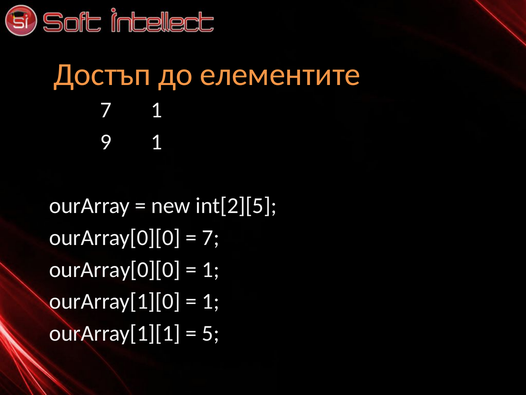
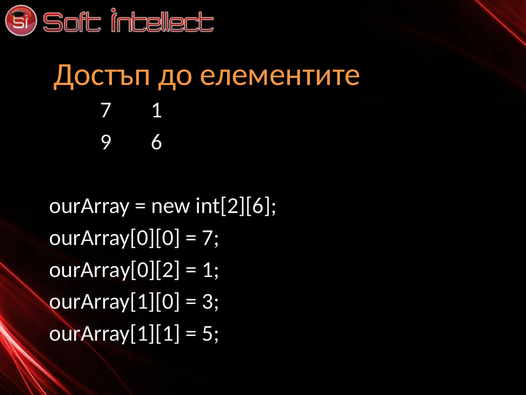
9 1: 1 -> 6 (157, 142)
int[2][5: int[2][5 -> int[2][6 (236, 205)
ourArray[0][0: ourArray[0][0 -> ourArray[0][2 (115, 269)
1: 1 -> 3 (211, 301)
